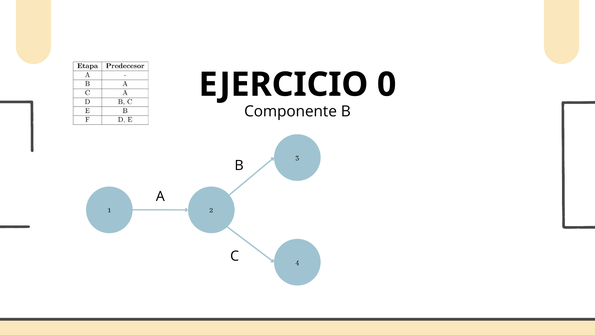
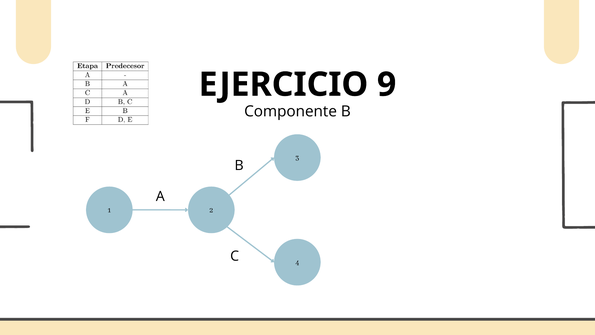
0: 0 -> 9 (387, 85)
